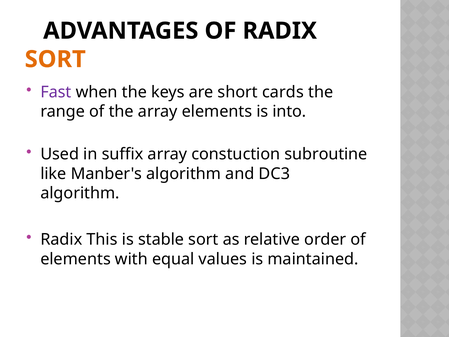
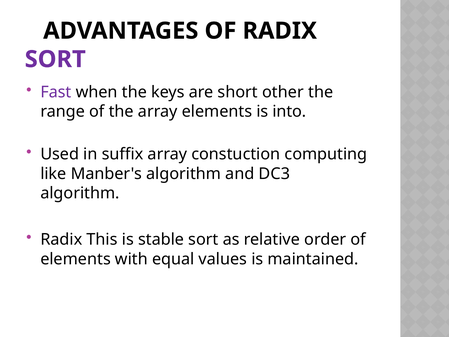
SORT colour: orange -> purple (55, 59)
cards: cards -> other (283, 92)
subroutine: subroutine -> computing (326, 154)
